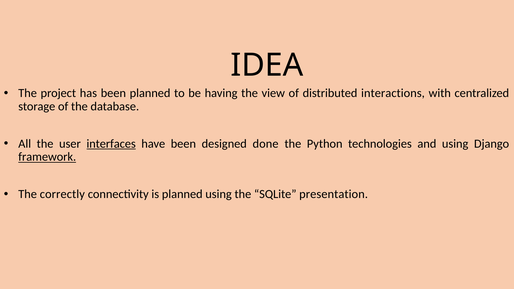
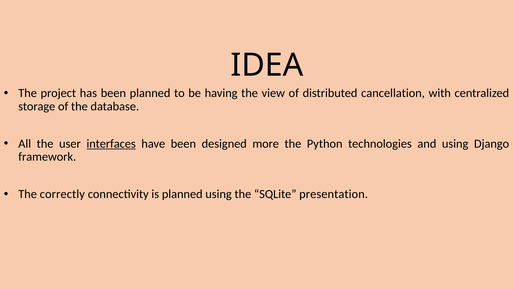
interactions: interactions -> cancellation (393, 93)
done: done -> more (266, 144)
framework underline: present -> none (47, 157)
